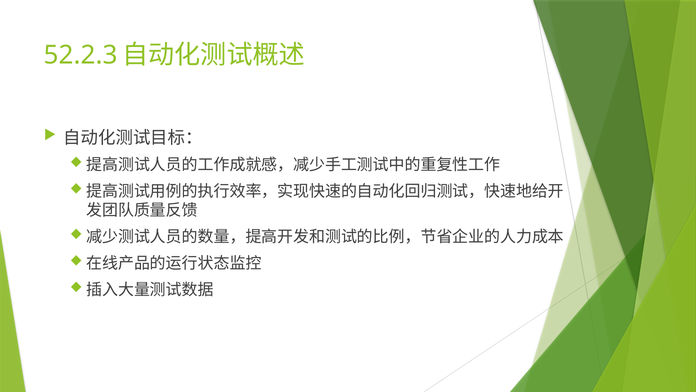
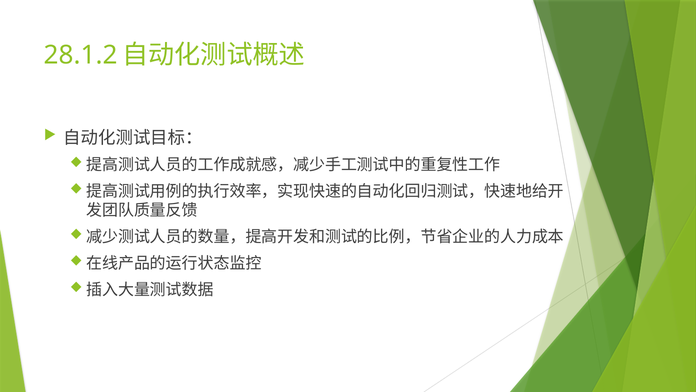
52.2.3: 52.2.3 -> 28.1.2 (81, 55)
